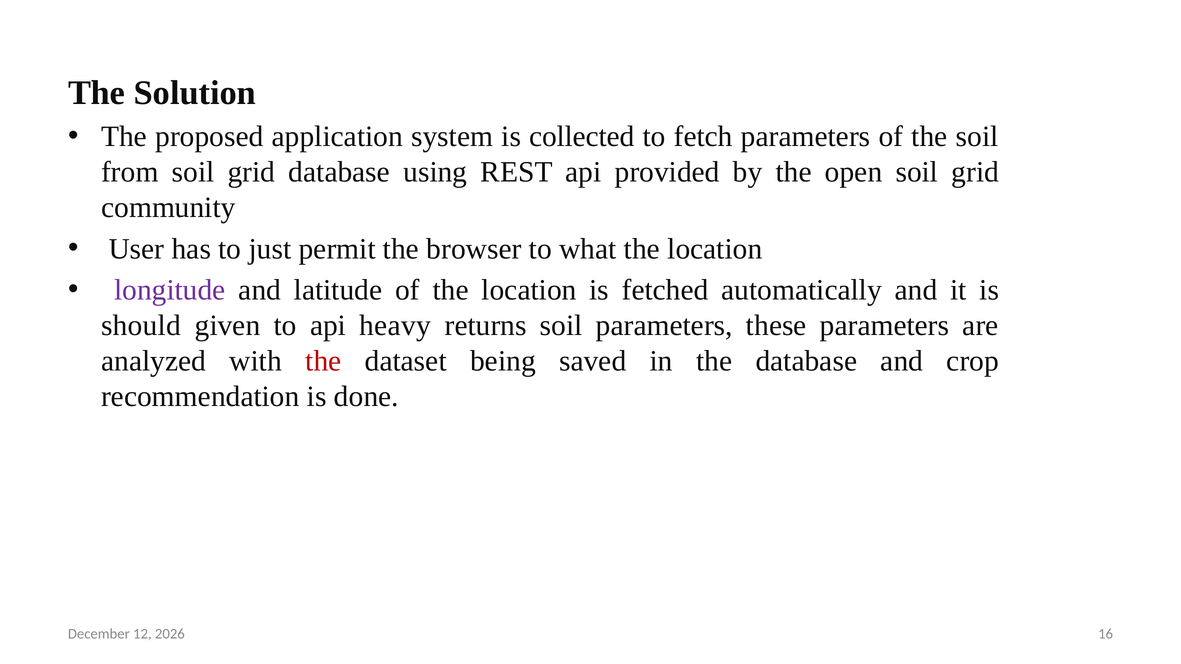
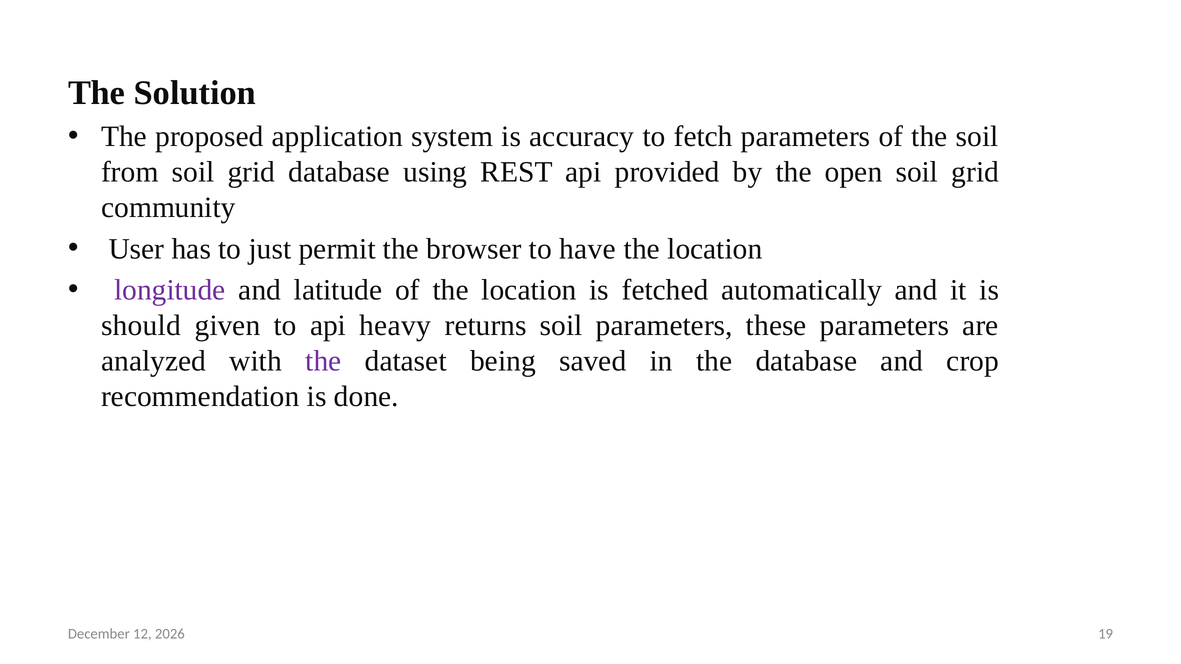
collected: collected -> accuracy (582, 137)
what: what -> have (588, 249)
the colour: red -> purple (323, 361)
16: 16 -> 19 (1106, 634)
